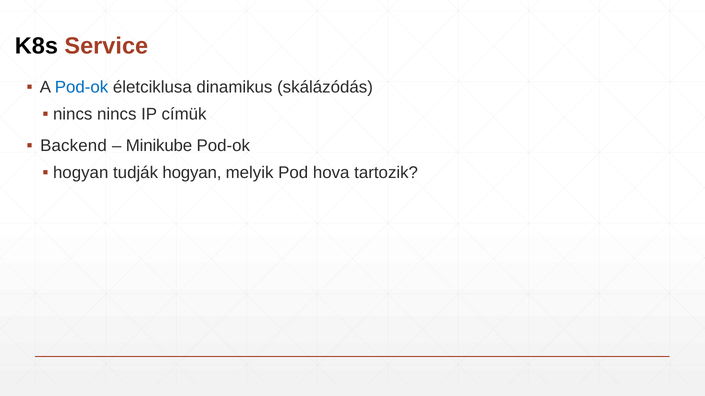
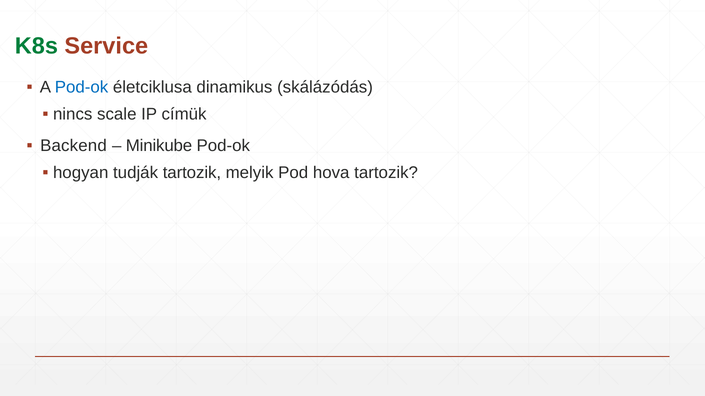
K8s colour: black -> green (36, 46)
nincs nincs: nincs -> scale (117, 114)
tudják hogyan: hogyan -> tartozik (192, 173)
